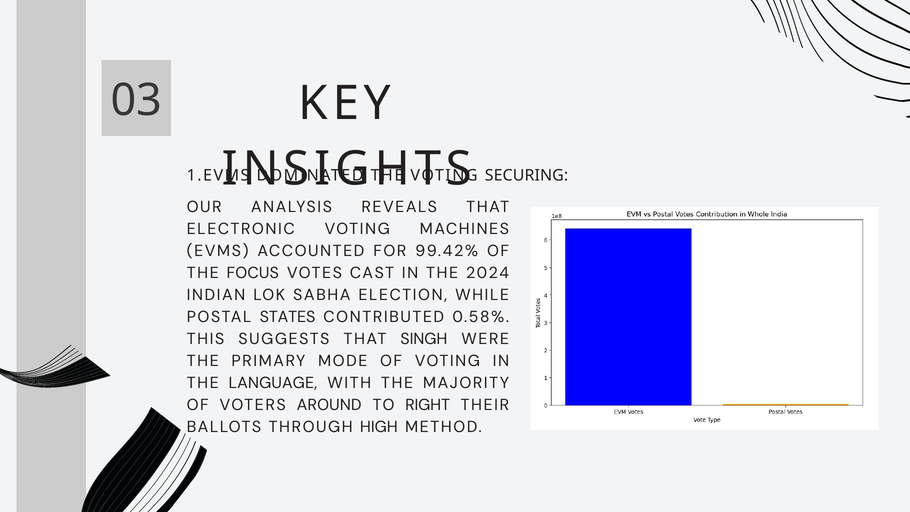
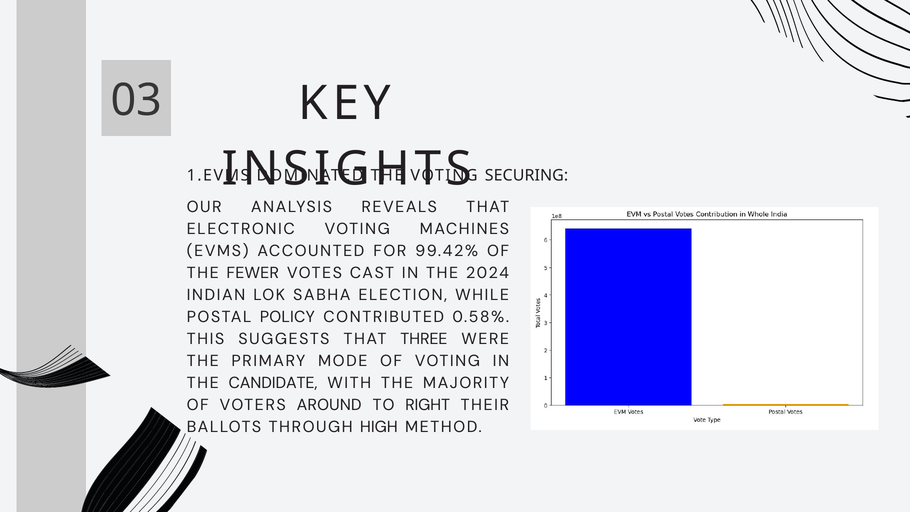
FOCUS: FOCUS -> FEWER (253, 273)
STATES: STATES -> POLICY (287, 317)
SINGH: SINGH -> THREE (424, 339)
LANGUAGE: LANGUAGE -> CANDIDATE (273, 383)
